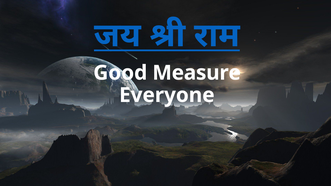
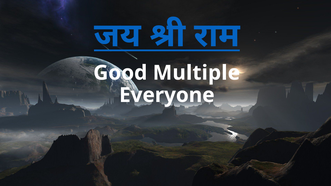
Measure: Measure -> Multiple (196, 73)
